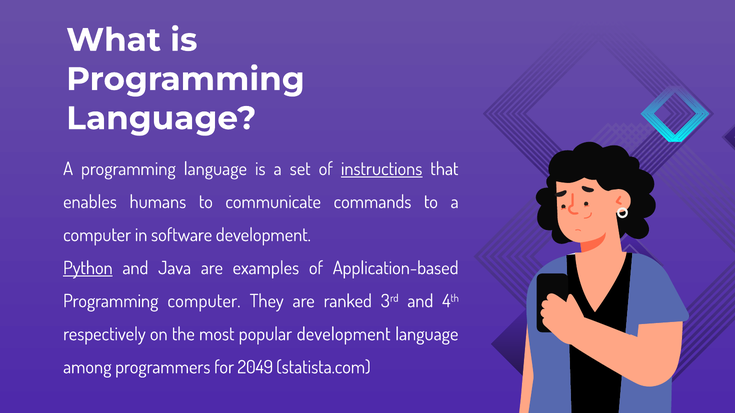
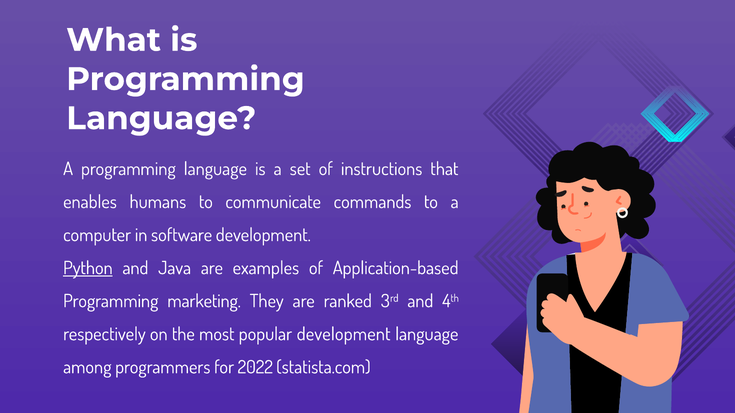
instructions underline: present -> none (382, 169)
Programming computer: computer -> marketing (204, 302)
2049: 2049 -> 2022 (255, 368)
